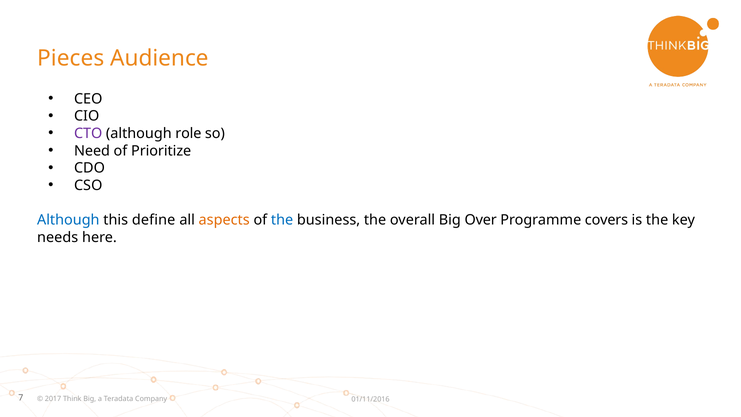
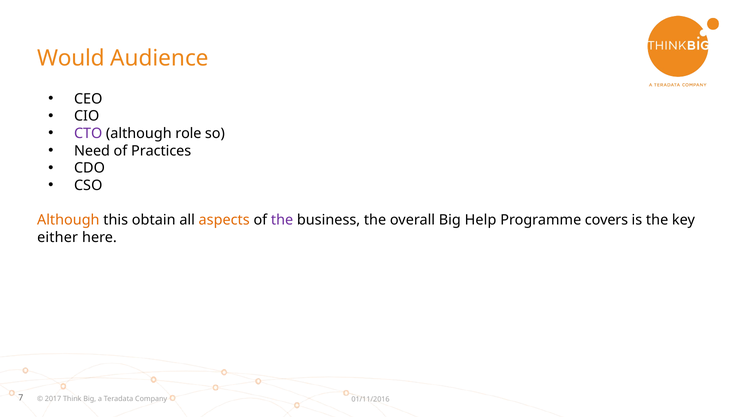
Pieces: Pieces -> Would (71, 58)
Prioritize: Prioritize -> Practices (161, 151)
Although colour: blue -> orange (68, 220)
define: define -> obtain (154, 220)
the colour: blue -> purple (282, 220)
Over: Over -> Help (481, 220)
needs: needs -> either (58, 237)
